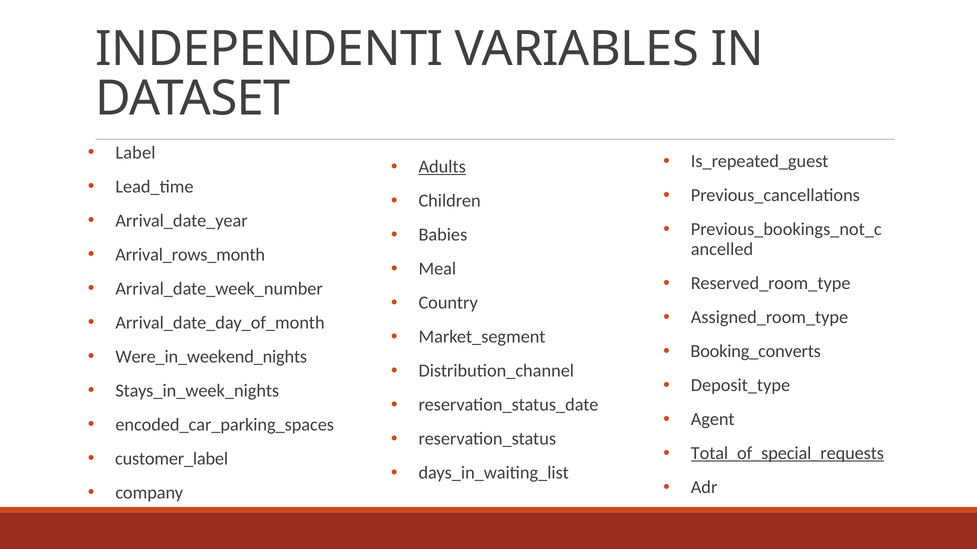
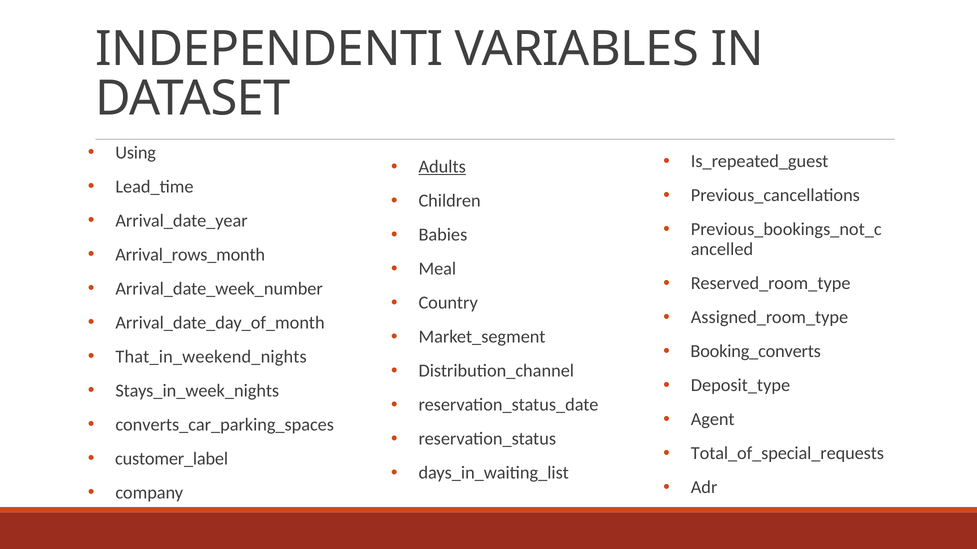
Label: Label -> Using (136, 153)
Were_in_weekend_nights: Were_in_weekend_nights -> That_in_weekend_nights (211, 357)
encoded_car_parking_spaces: encoded_car_parking_spaces -> converts_car_parking_spaces (225, 425)
Total_of_special_requests underline: present -> none (787, 454)
